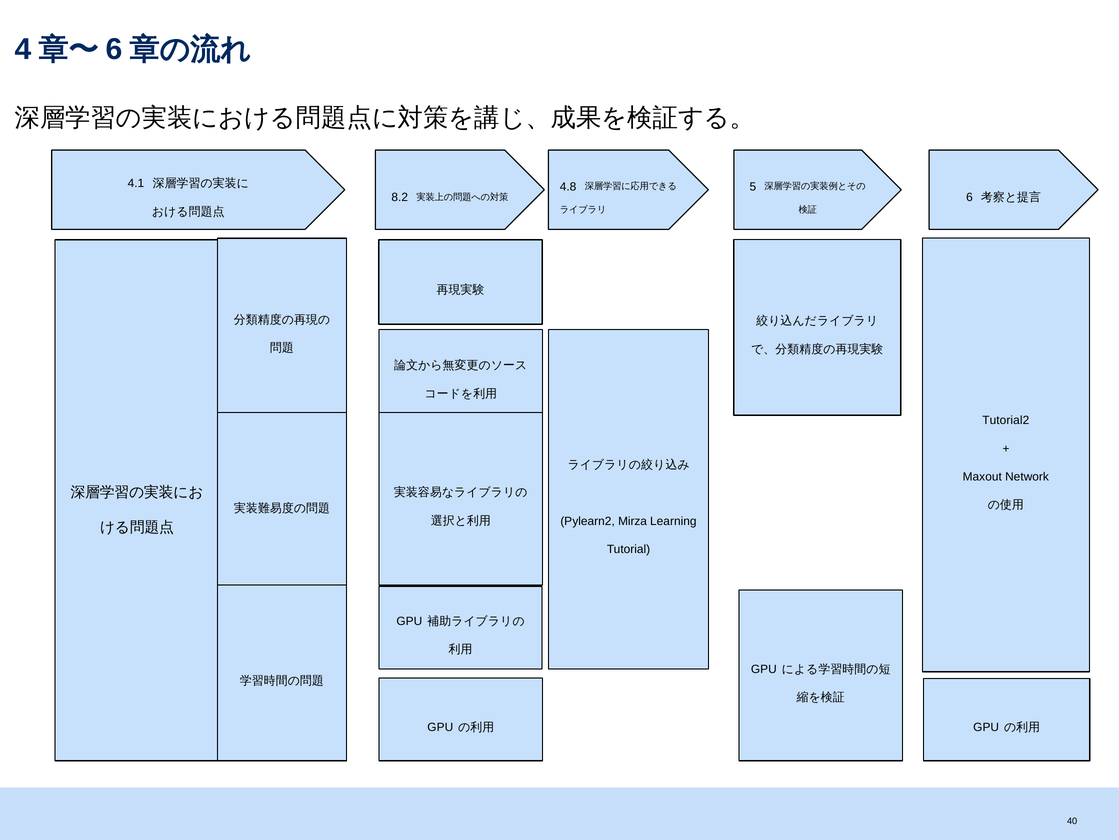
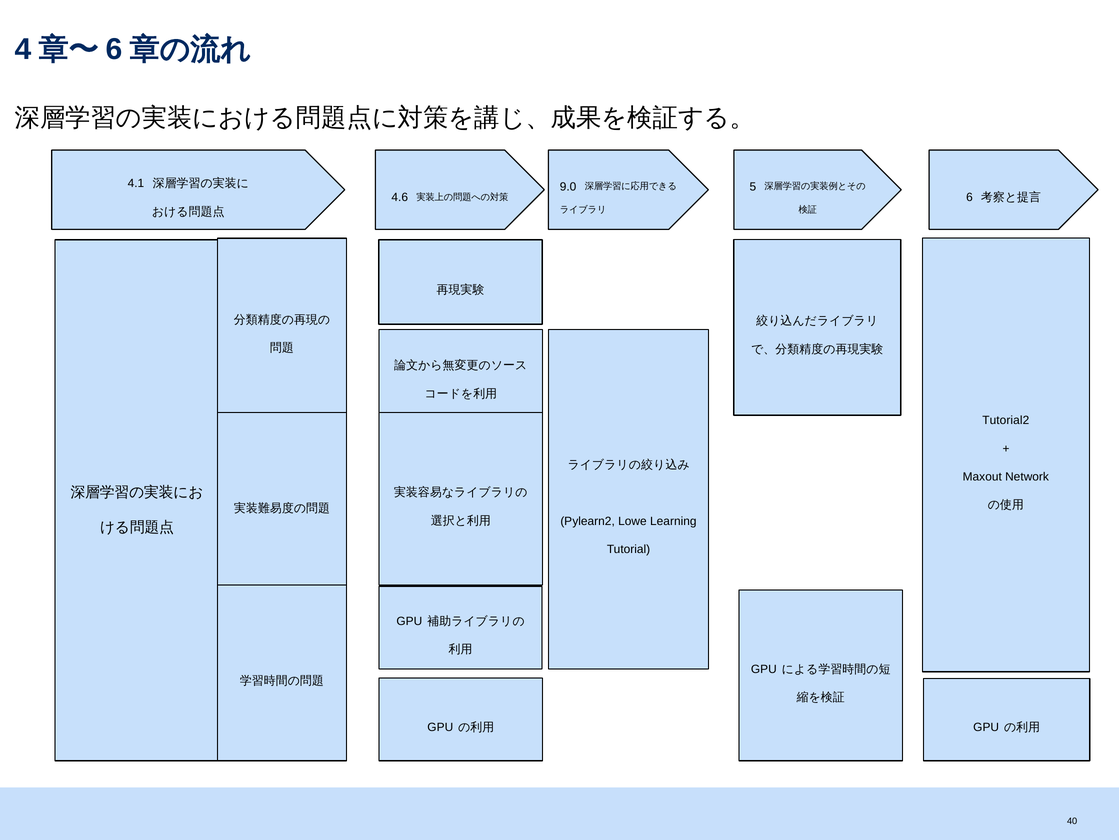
4.8: 4.8 -> 9.0 (568, 187)
8.2: 8.2 -> 4.6 (400, 197)
Mirza: Mirza -> Lowe (632, 521)
